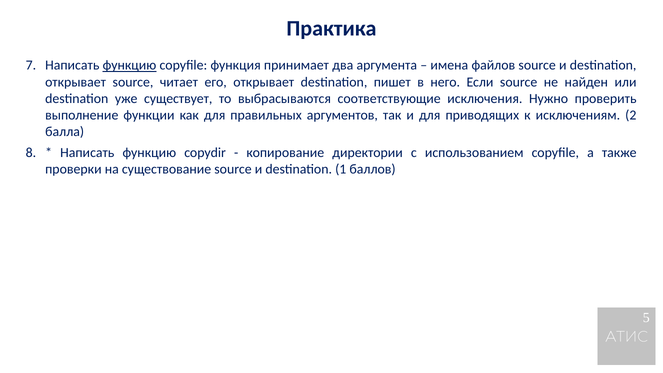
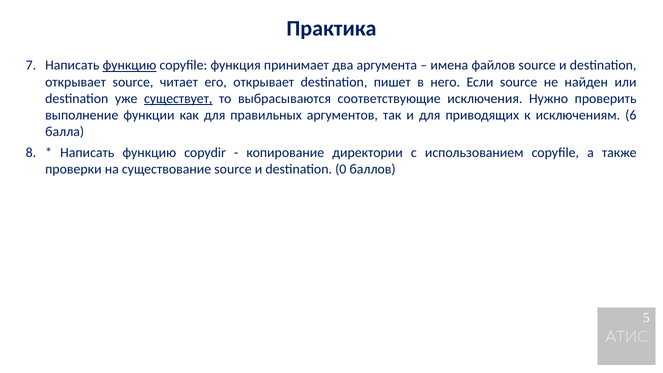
существует underline: none -> present (178, 99)
2: 2 -> 6 (631, 115)
1: 1 -> 0 (341, 169)
